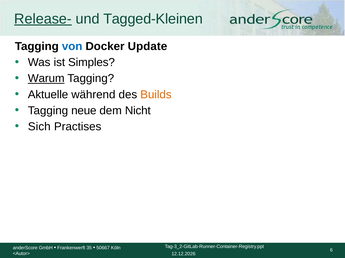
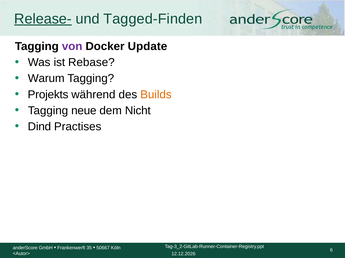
Tagged-Kleinen: Tagged-Kleinen -> Tagged-Finden (153, 19)
von colour: blue -> purple (72, 46)
Simples: Simples -> Rebase (91, 63)
Warum underline: present -> none (46, 79)
Aktuelle: Aktuelle -> Projekts (48, 95)
Sich: Sich -> Dind (39, 127)
